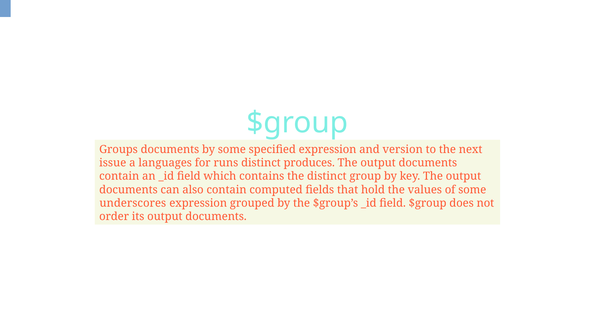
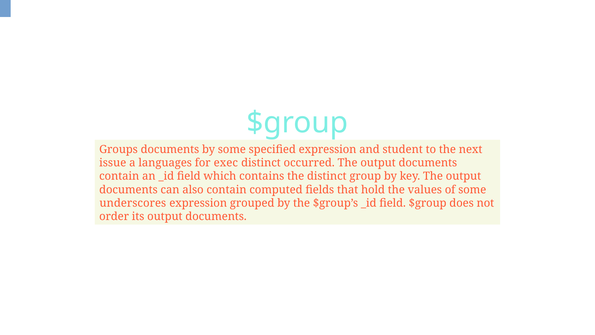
version: version -> student (403, 149)
runs: runs -> exec (226, 163)
produces: produces -> occurred (309, 163)
